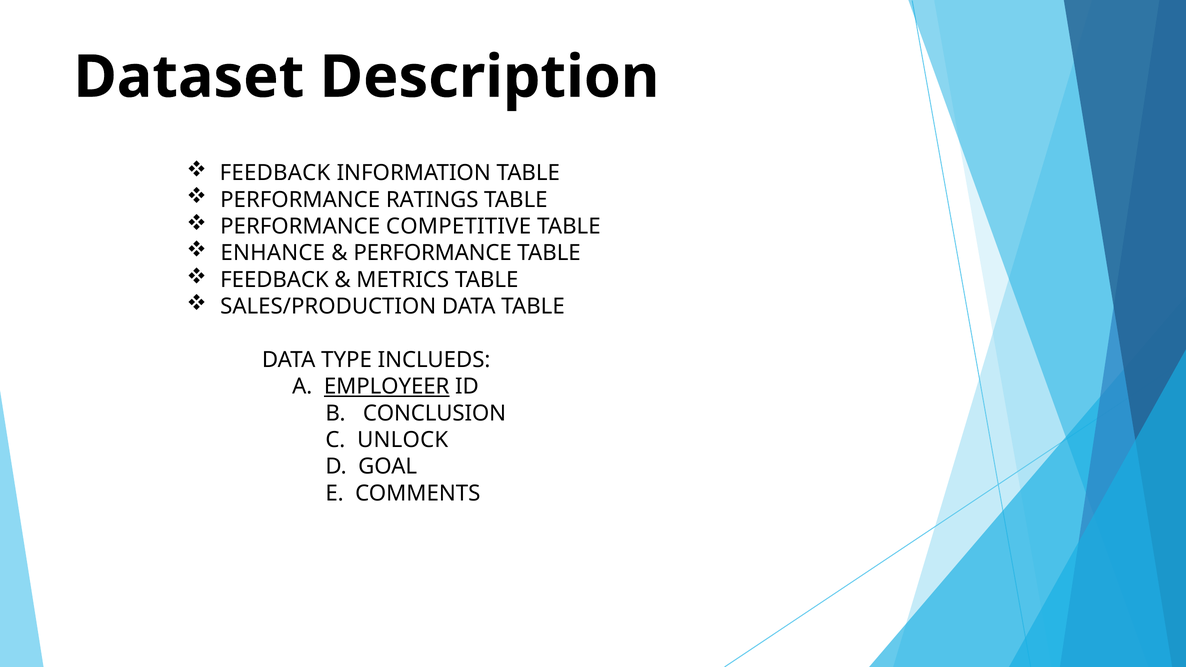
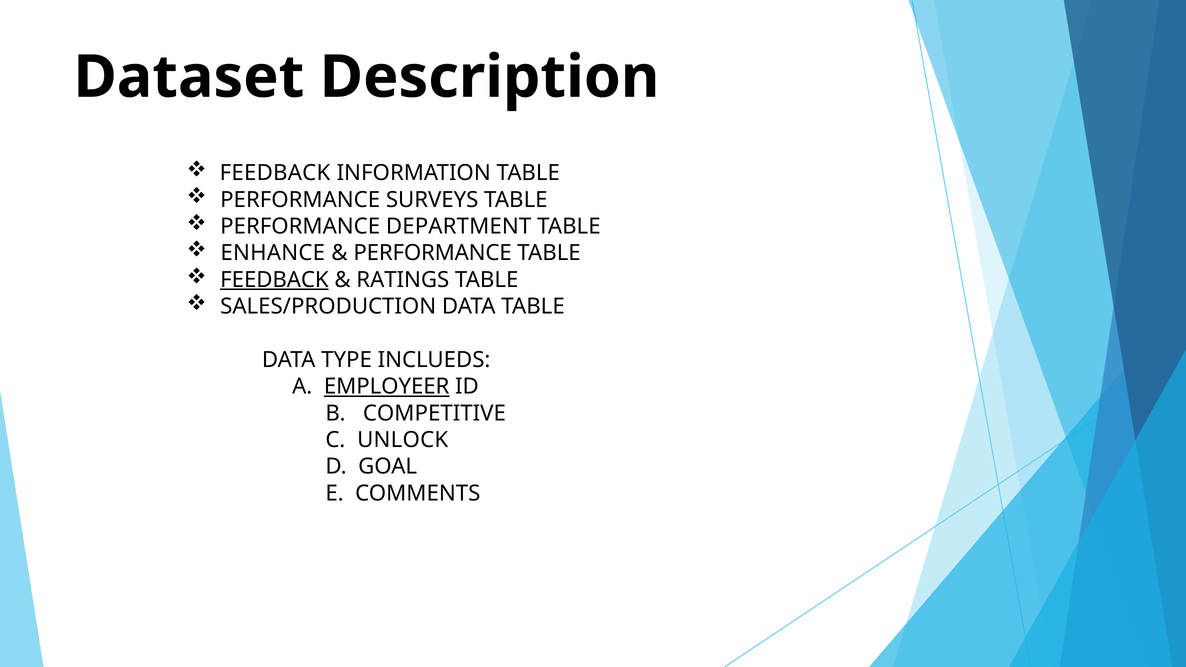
RATINGS: RATINGS -> SURVEYS (432, 200)
COMPETITIVE: COMPETITIVE -> DEPARTMENT (459, 227)
FEEDBACK underline: none -> present (274, 280)
METRICS: METRICS -> RATINGS (403, 280)
CONCLUSION: CONCLUSION -> COMPETITIVE (434, 413)
